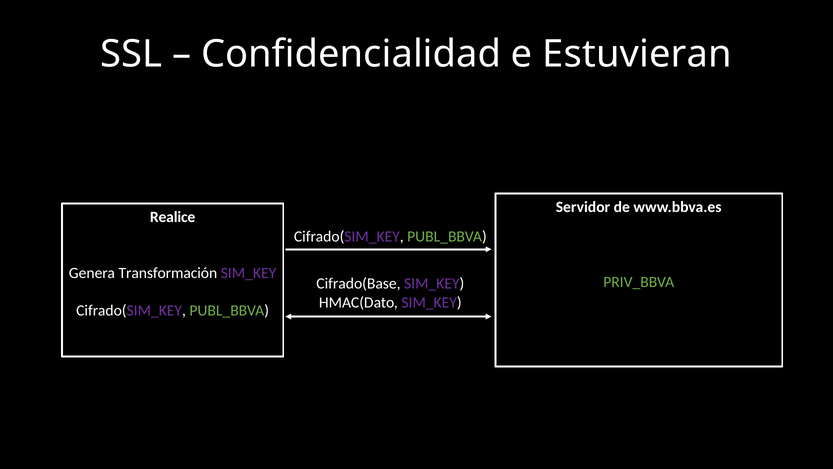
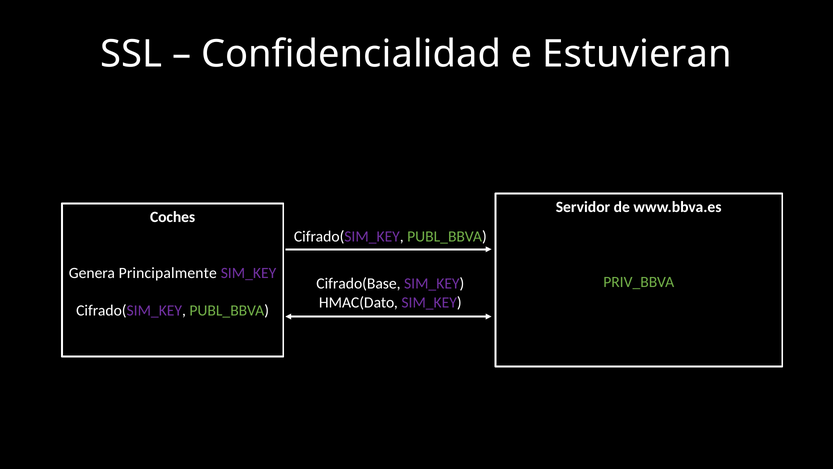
Realice: Realice -> Coches (173, 217)
Transformación: Transformación -> Principalmente (168, 273)
